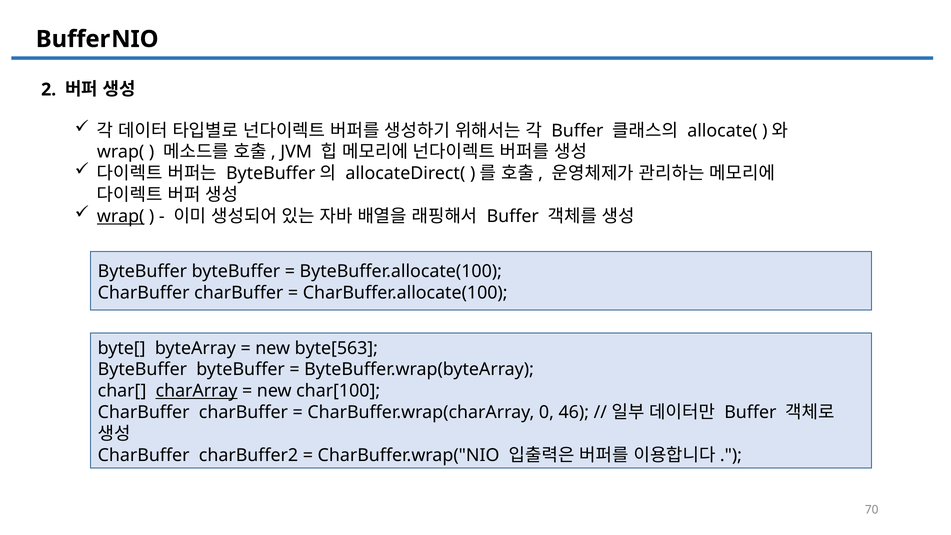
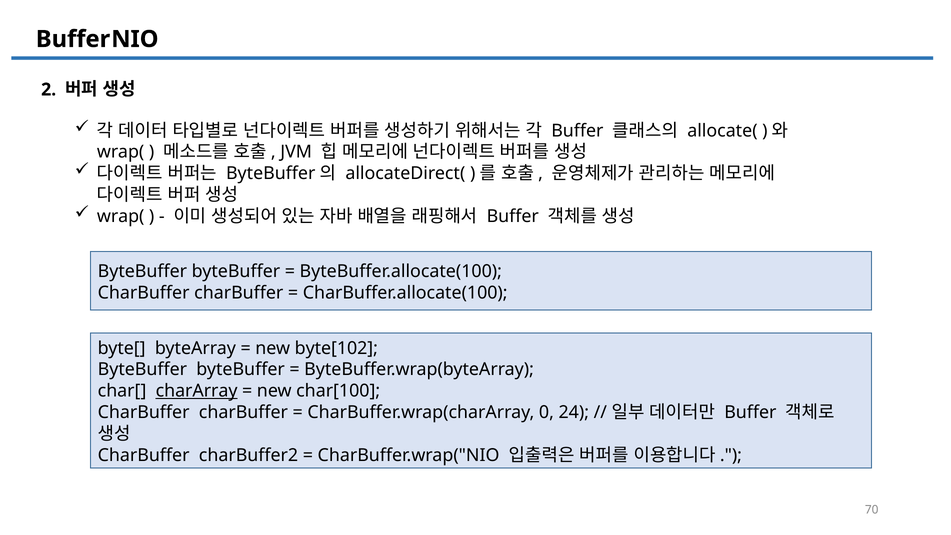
wrap( underline: present -> none (121, 216)
byte[563: byte[563 -> byte[102 (336, 348)
46: 46 -> 24 (574, 412)
